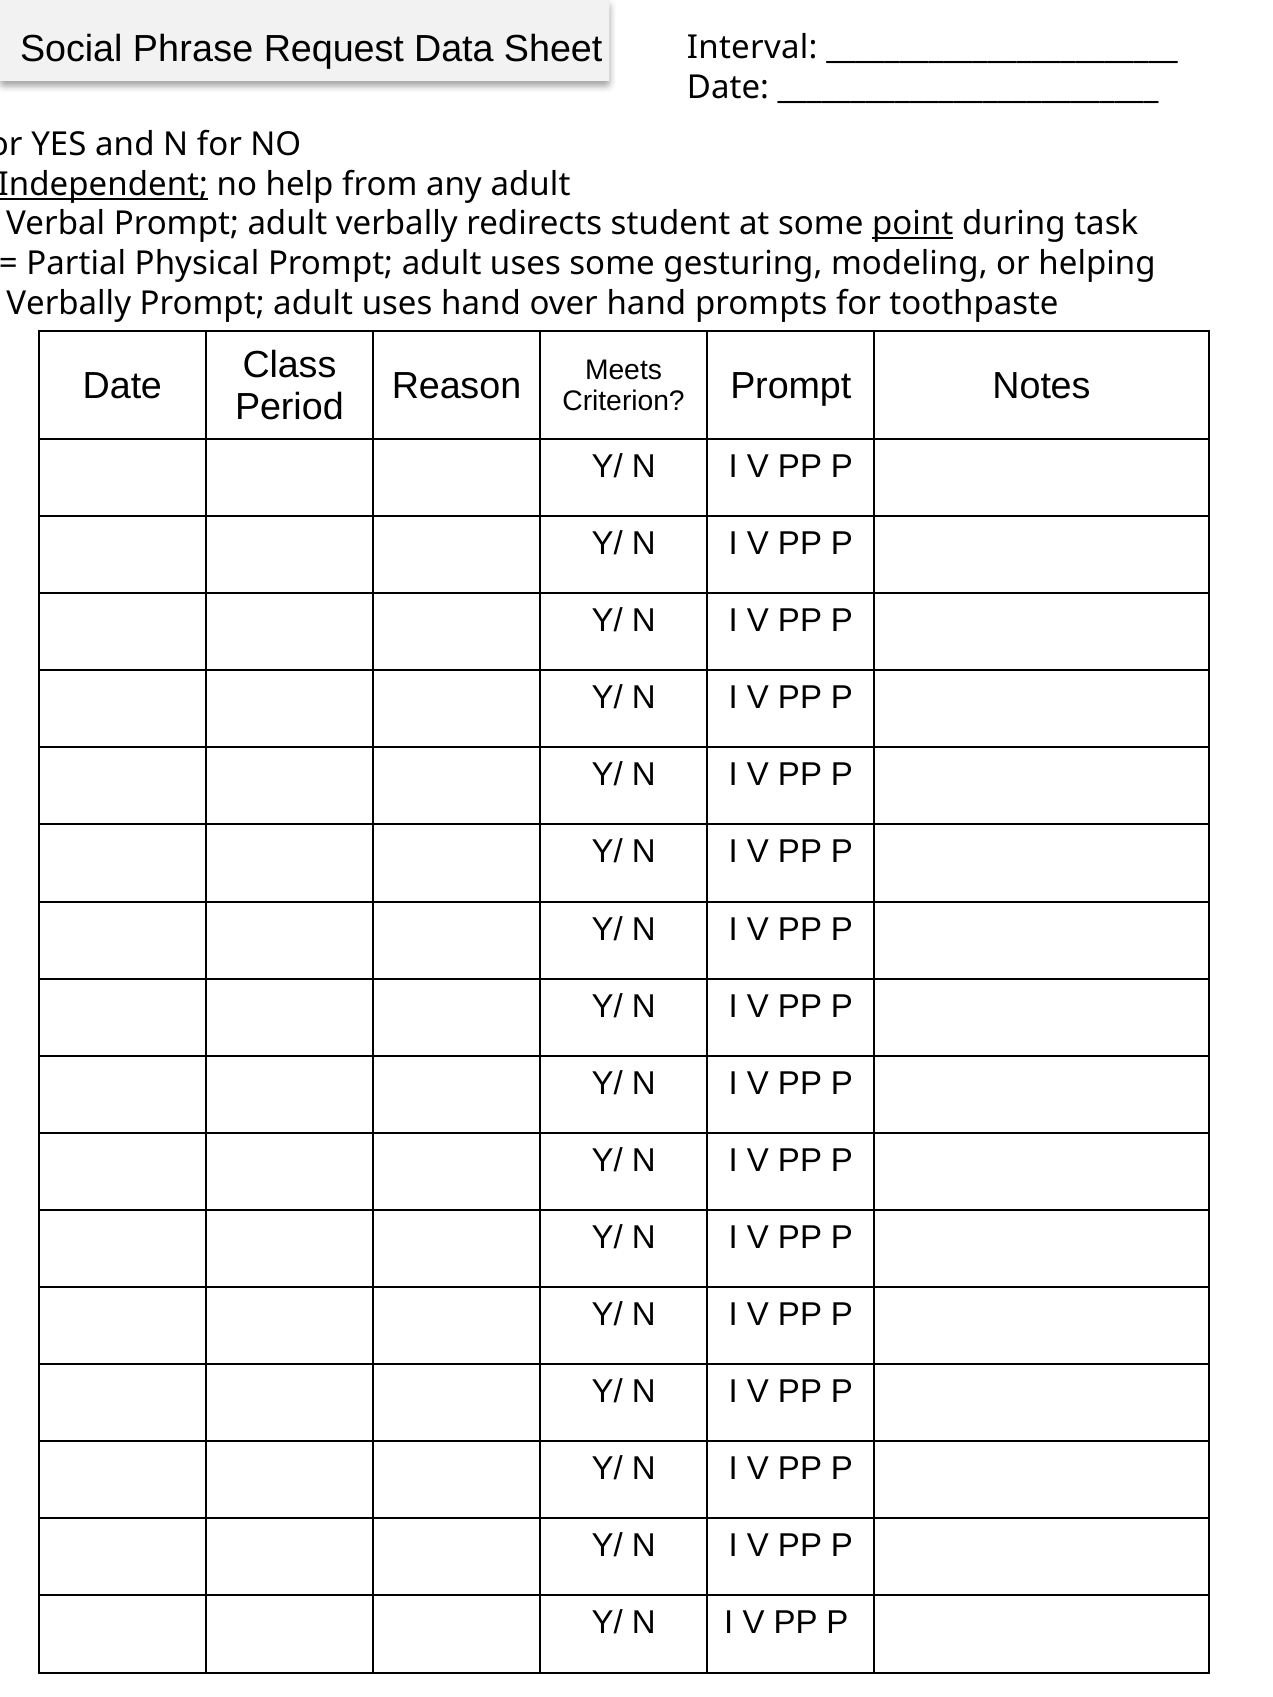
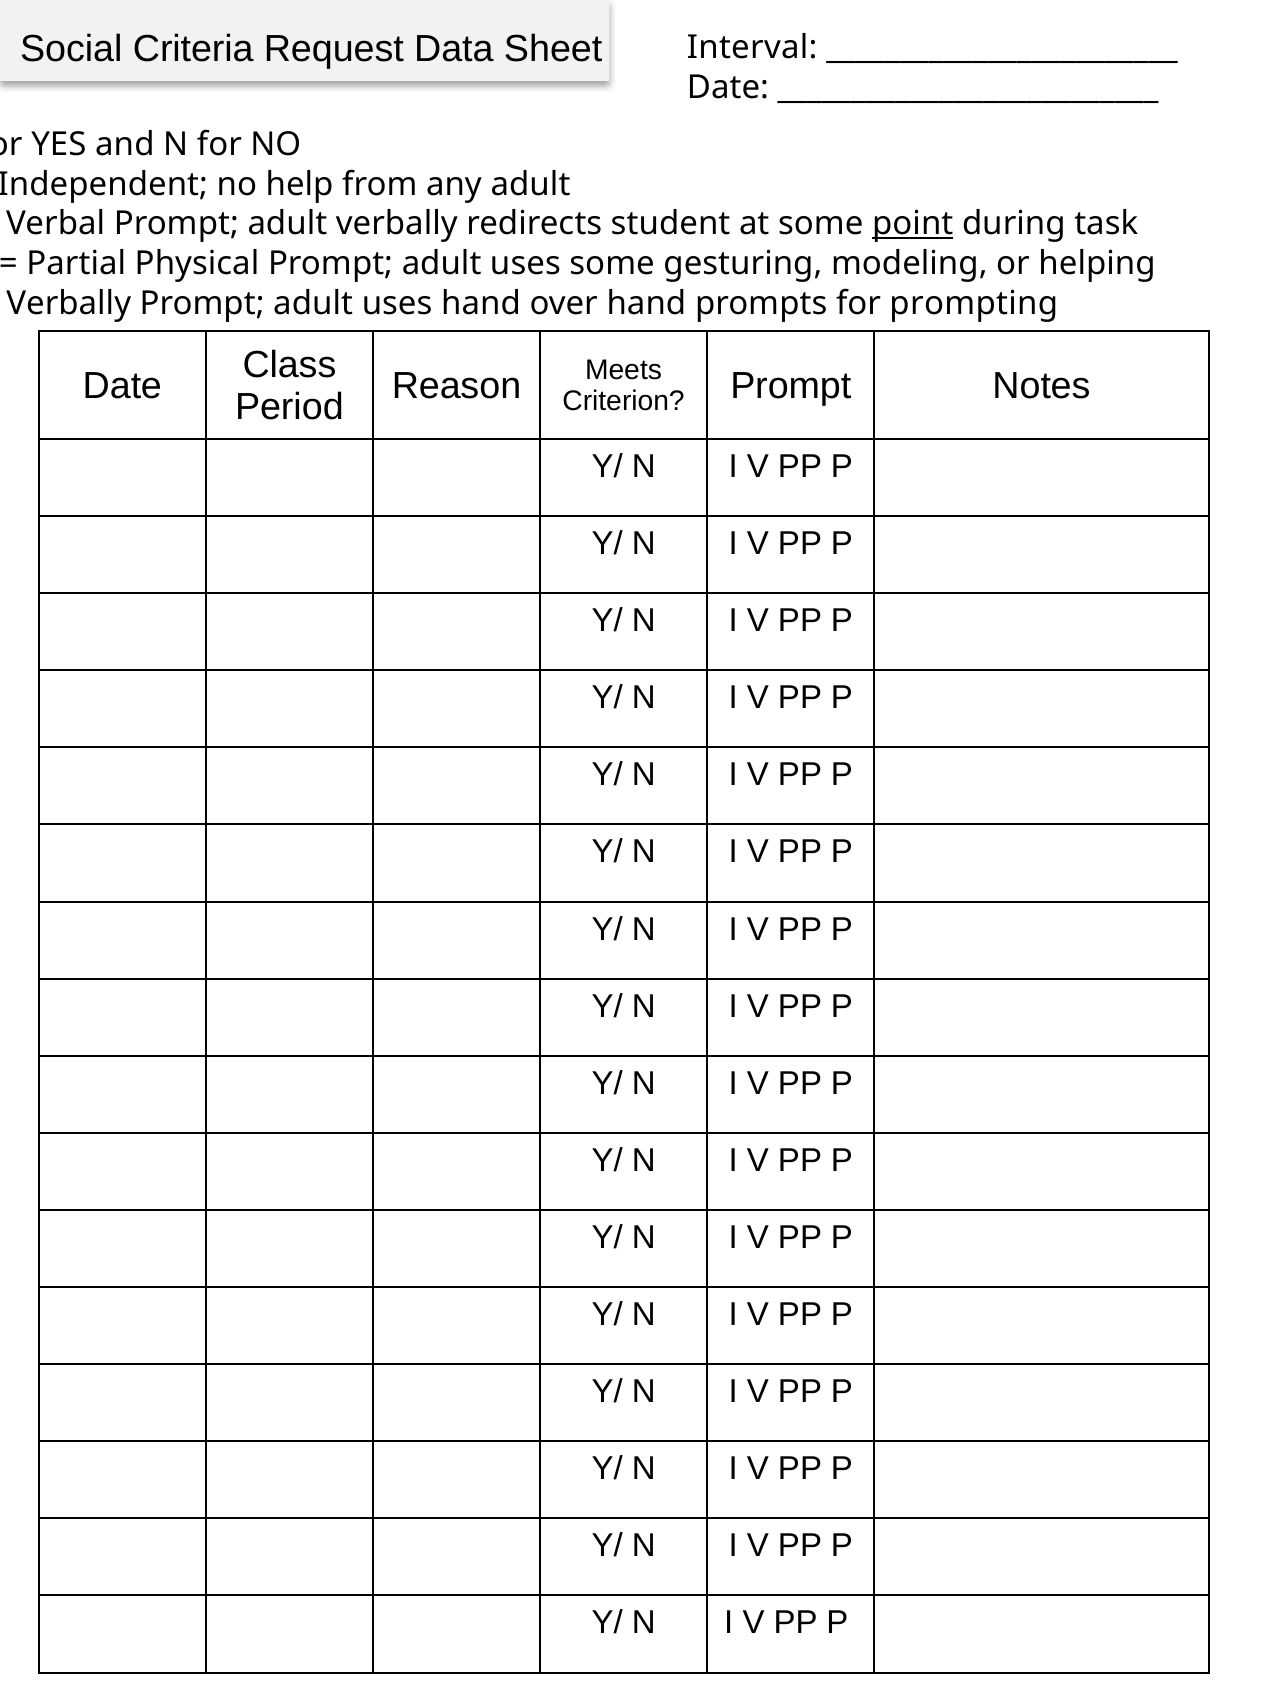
Phrase: Phrase -> Criteria (193, 49)
Independent underline: present -> none (103, 185)
toothpaste: toothpaste -> prompting (974, 303)
